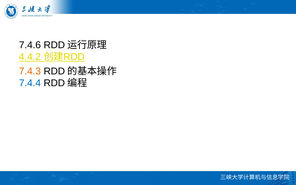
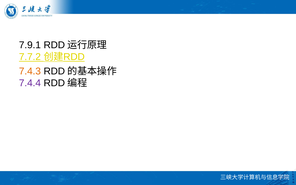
7.4.6: 7.4.6 -> 7.9.1 (30, 45)
4.4.2: 4.4.2 -> 7.7.2 (30, 57)
7.4.4 colour: blue -> purple (30, 83)
